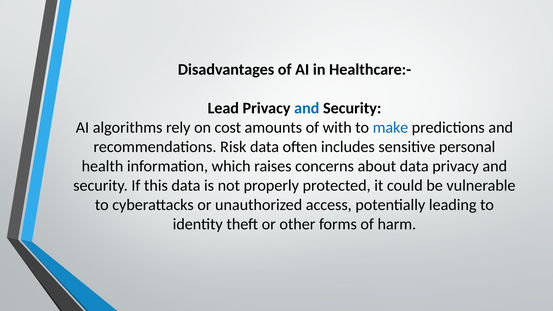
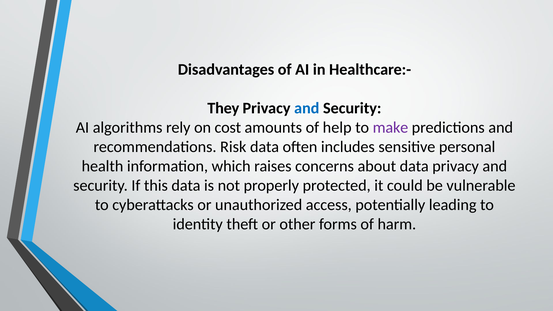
Lead: Lead -> They (223, 108)
with: with -> help (337, 128)
make colour: blue -> purple (390, 128)
